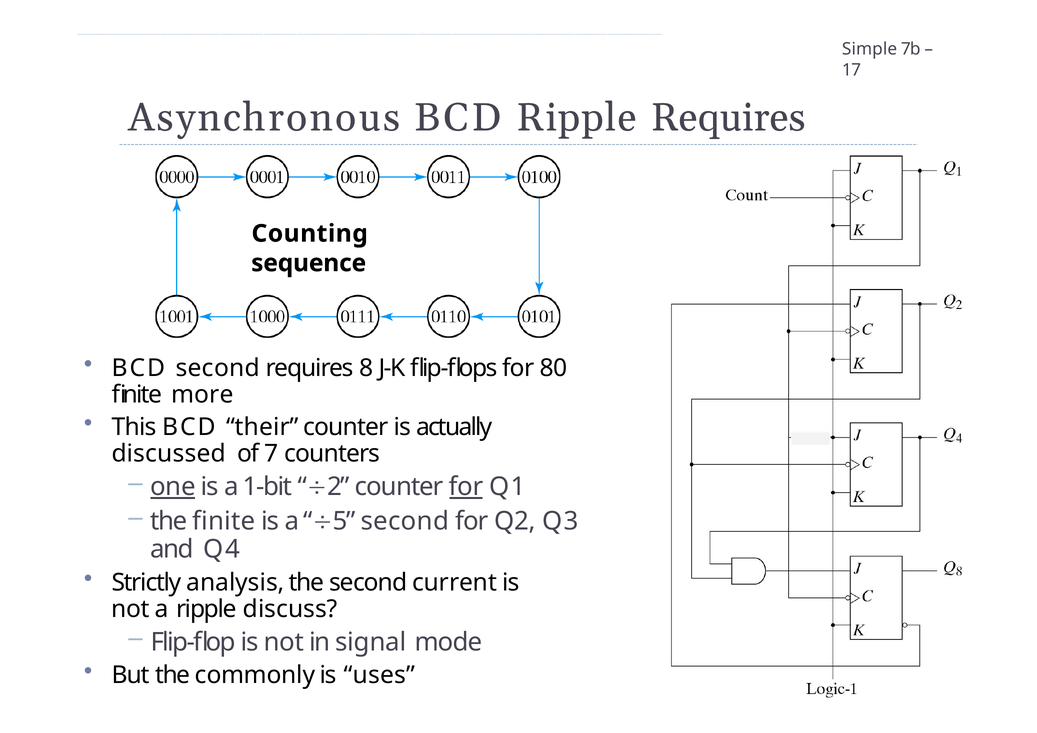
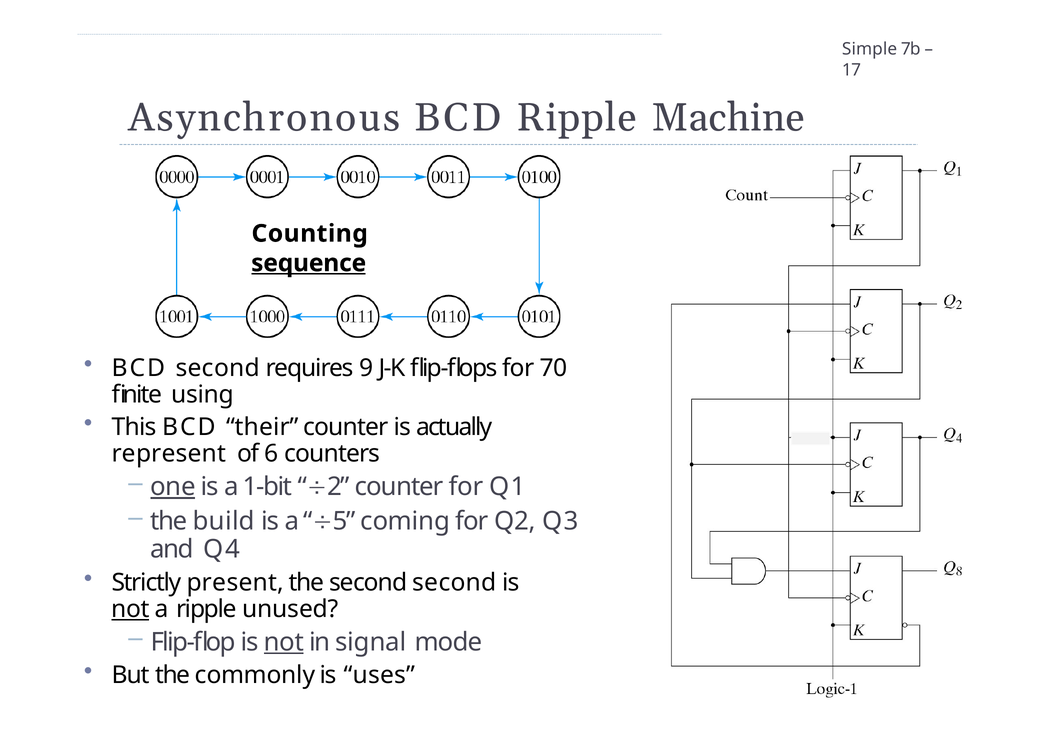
Ripple Requires: Requires -> Machine (728, 118)
sequence underline: none -> present (309, 263)
8: 8 -> 9 (366, 368)
80: 80 -> 70 (554, 368)
more: more -> using (203, 395)
discussed: discussed -> represent (169, 454)
7: 7 -> 6 (271, 454)
for underline: present -> none (466, 487)
the finite: finite -> build (224, 522)
5 second: second -> coming (405, 522)
analysis: analysis -> present (235, 583)
second current: current -> second (454, 583)
not underline: none -> present (131, 609)
discuss: discuss -> unused (290, 609)
not underline: none -> present (284, 642)
